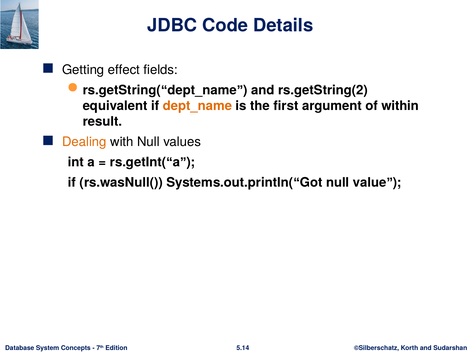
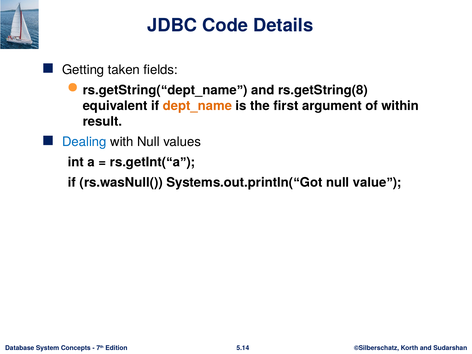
effect: effect -> taken (124, 70)
rs.getString(2: rs.getString(2 -> rs.getString(8 (323, 90)
Dealing colour: orange -> blue (84, 142)
